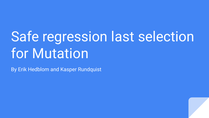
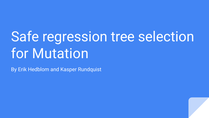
last: last -> tree (123, 37)
